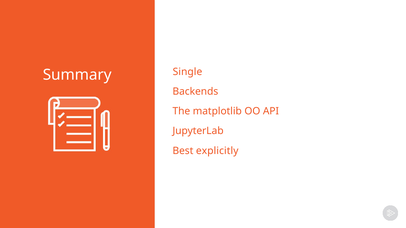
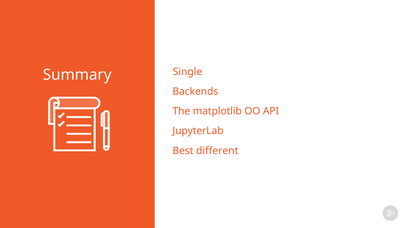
explicitly: explicitly -> different (217, 151)
